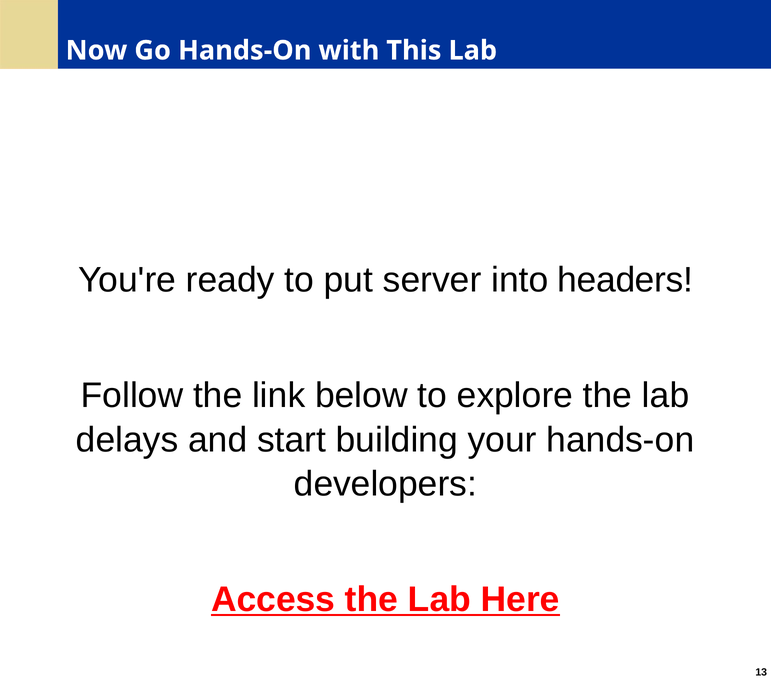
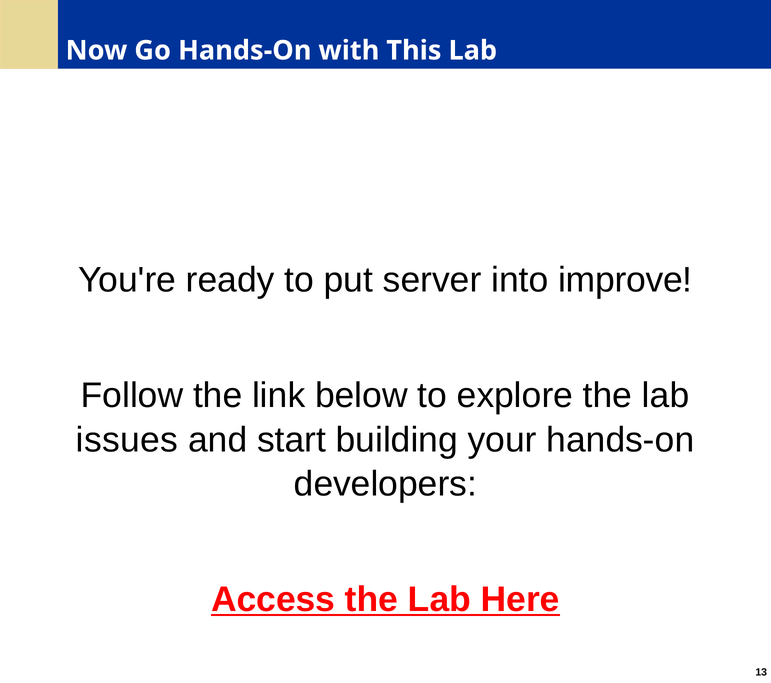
headers: headers -> improve (625, 280)
delays: delays -> issues (127, 440)
